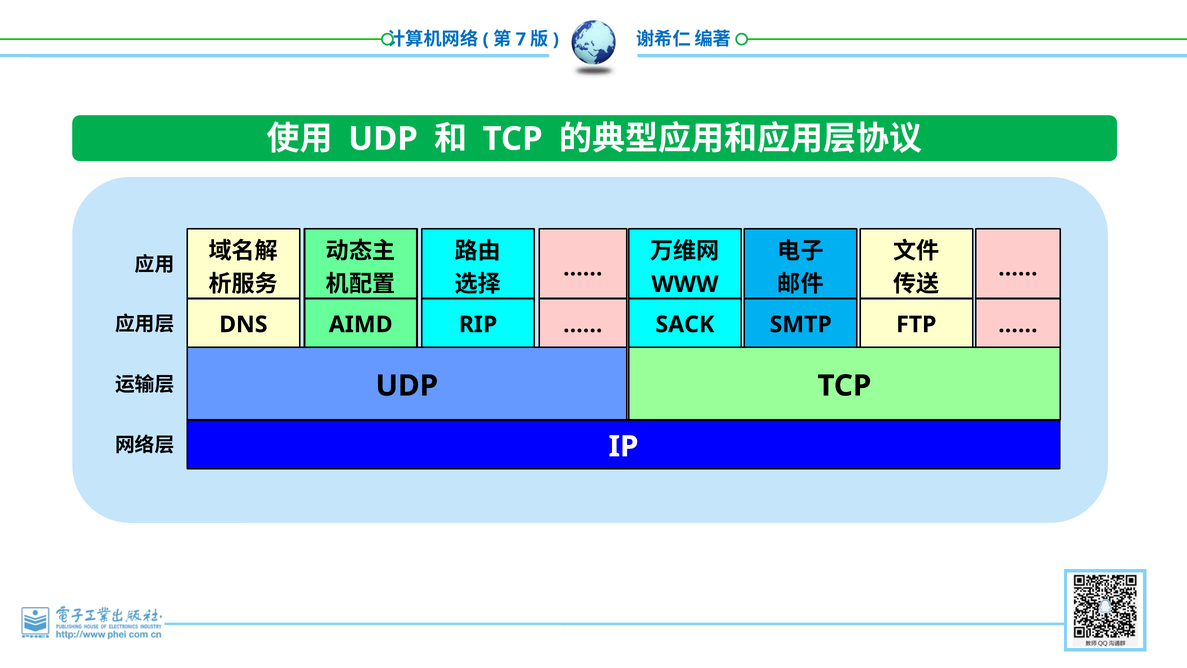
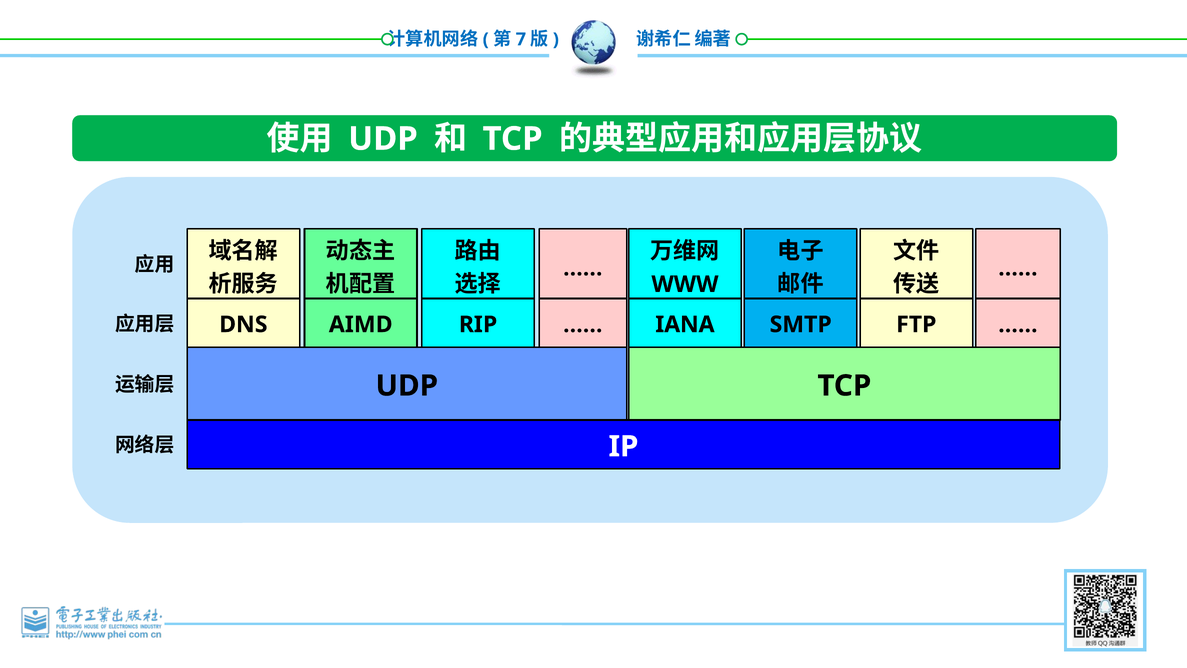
SACK: SACK -> IANA (685, 324)
